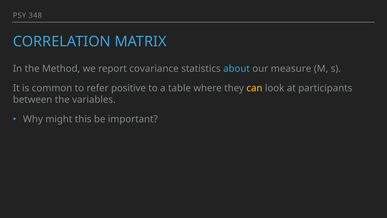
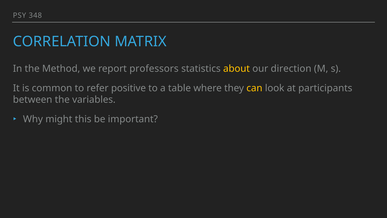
covariance: covariance -> professors (154, 69)
about colour: light blue -> yellow (237, 69)
measure: measure -> direction (291, 69)
